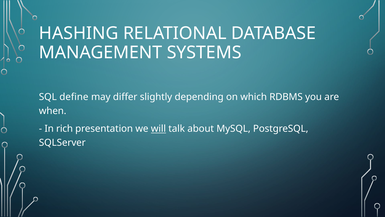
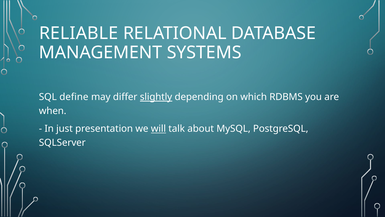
HASHING: HASHING -> RELIABLE (79, 33)
slightly underline: none -> present (156, 97)
rich: rich -> just (64, 129)
